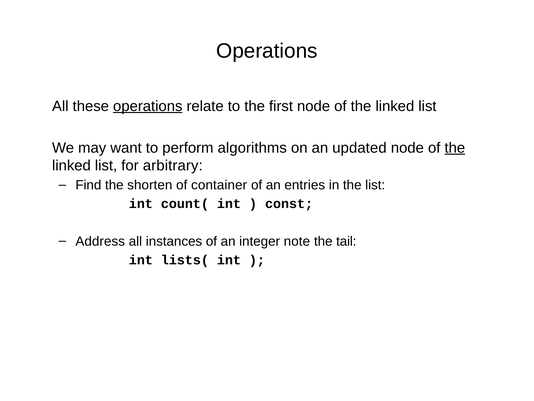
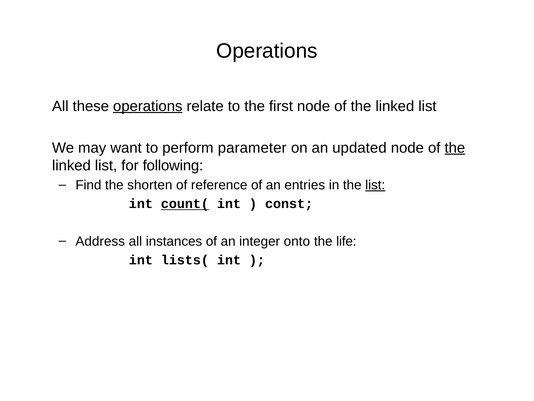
algorithms: algorithms -> parameter (252, 148)
arbitrary: arbitrary -> following (173, 165)
container: container -> reference (219, 185)
list underline: none -> present (375, 185)
count( underline: none -> present (185, 204)
note: note -> onto (297, 241)
tail: tail -> life (346, 241)
